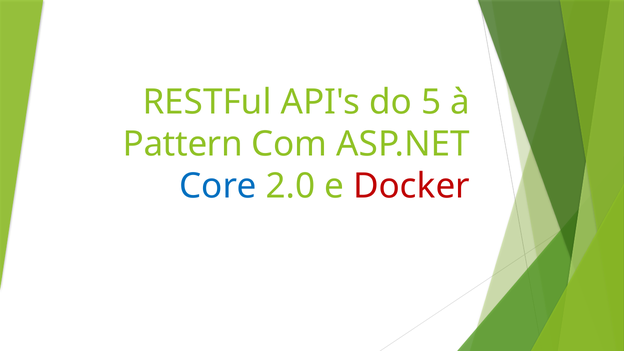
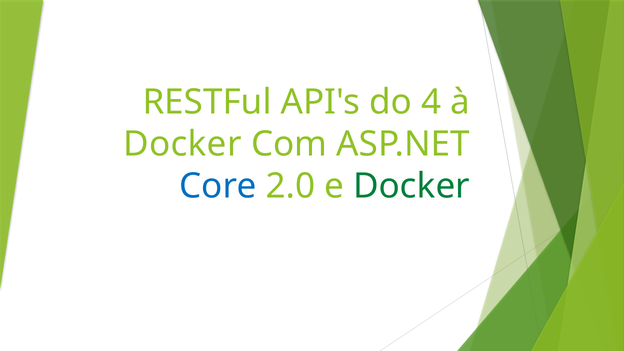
5: 5 -> 4 (431, 102)
Pattern: Pattern -> Docker (182, 144)
Docker colour: red -> green (411, 186)
